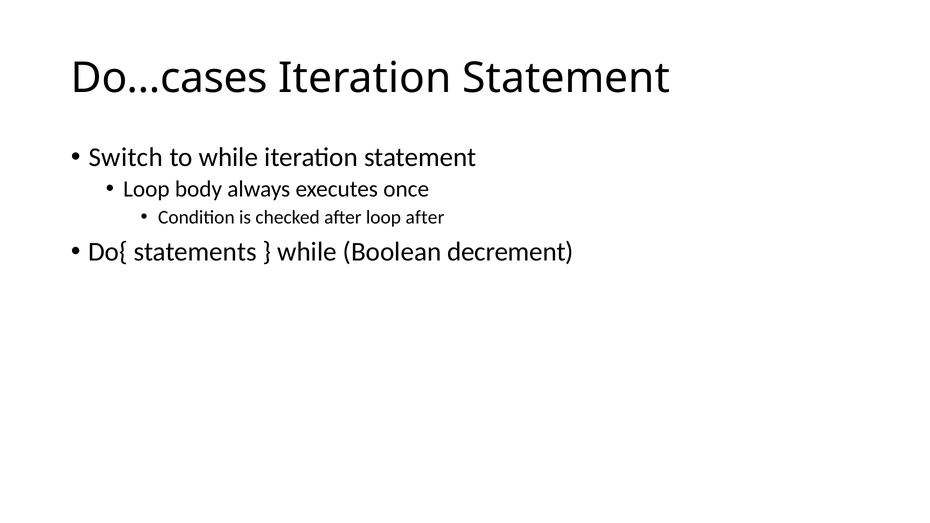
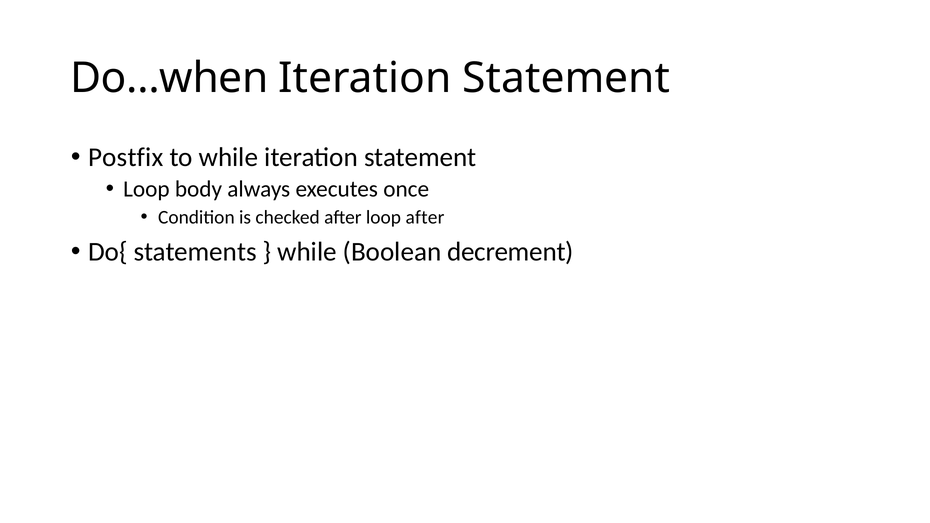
Do…cases: Do…cases -> Do…when (169, 78)
Switch: Switch -> Postfix (126, 157)
